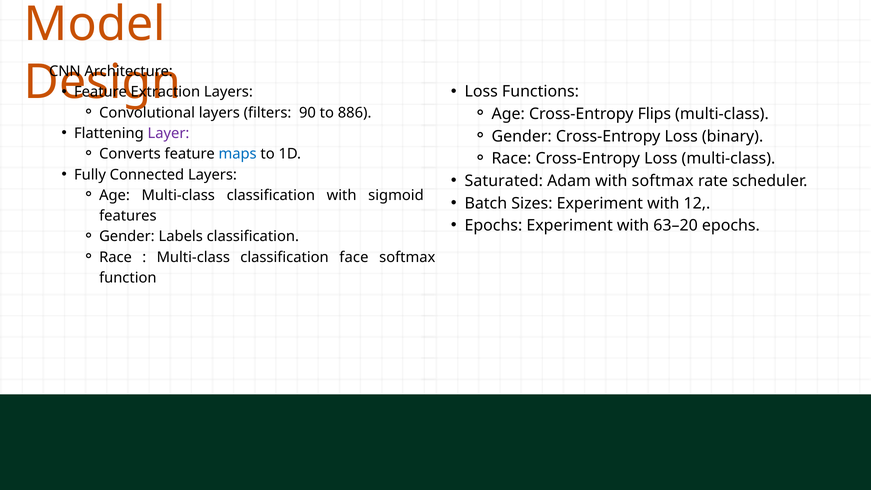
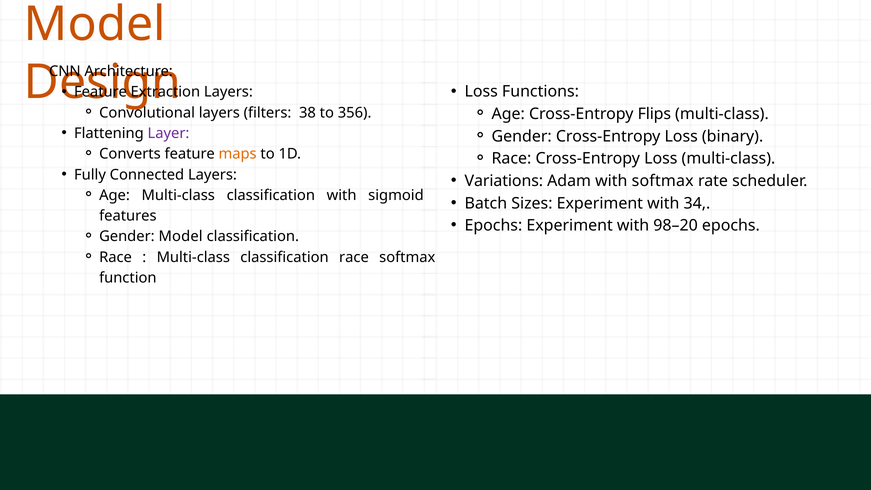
90: 90 -> 38 (308, 113)
886: 886 -> 356 (355, 113)
maps colour: blue -> orange (238, 154)
Saturated: Saturated -> Variations (504, 181)
12: 12 -> 34 (697, 203)
63–20: 63–20 -> 98–20 (676, 226)
Gender Labels: Labels -> Model (181, 237)
classification face: face -> race (354, 257)
